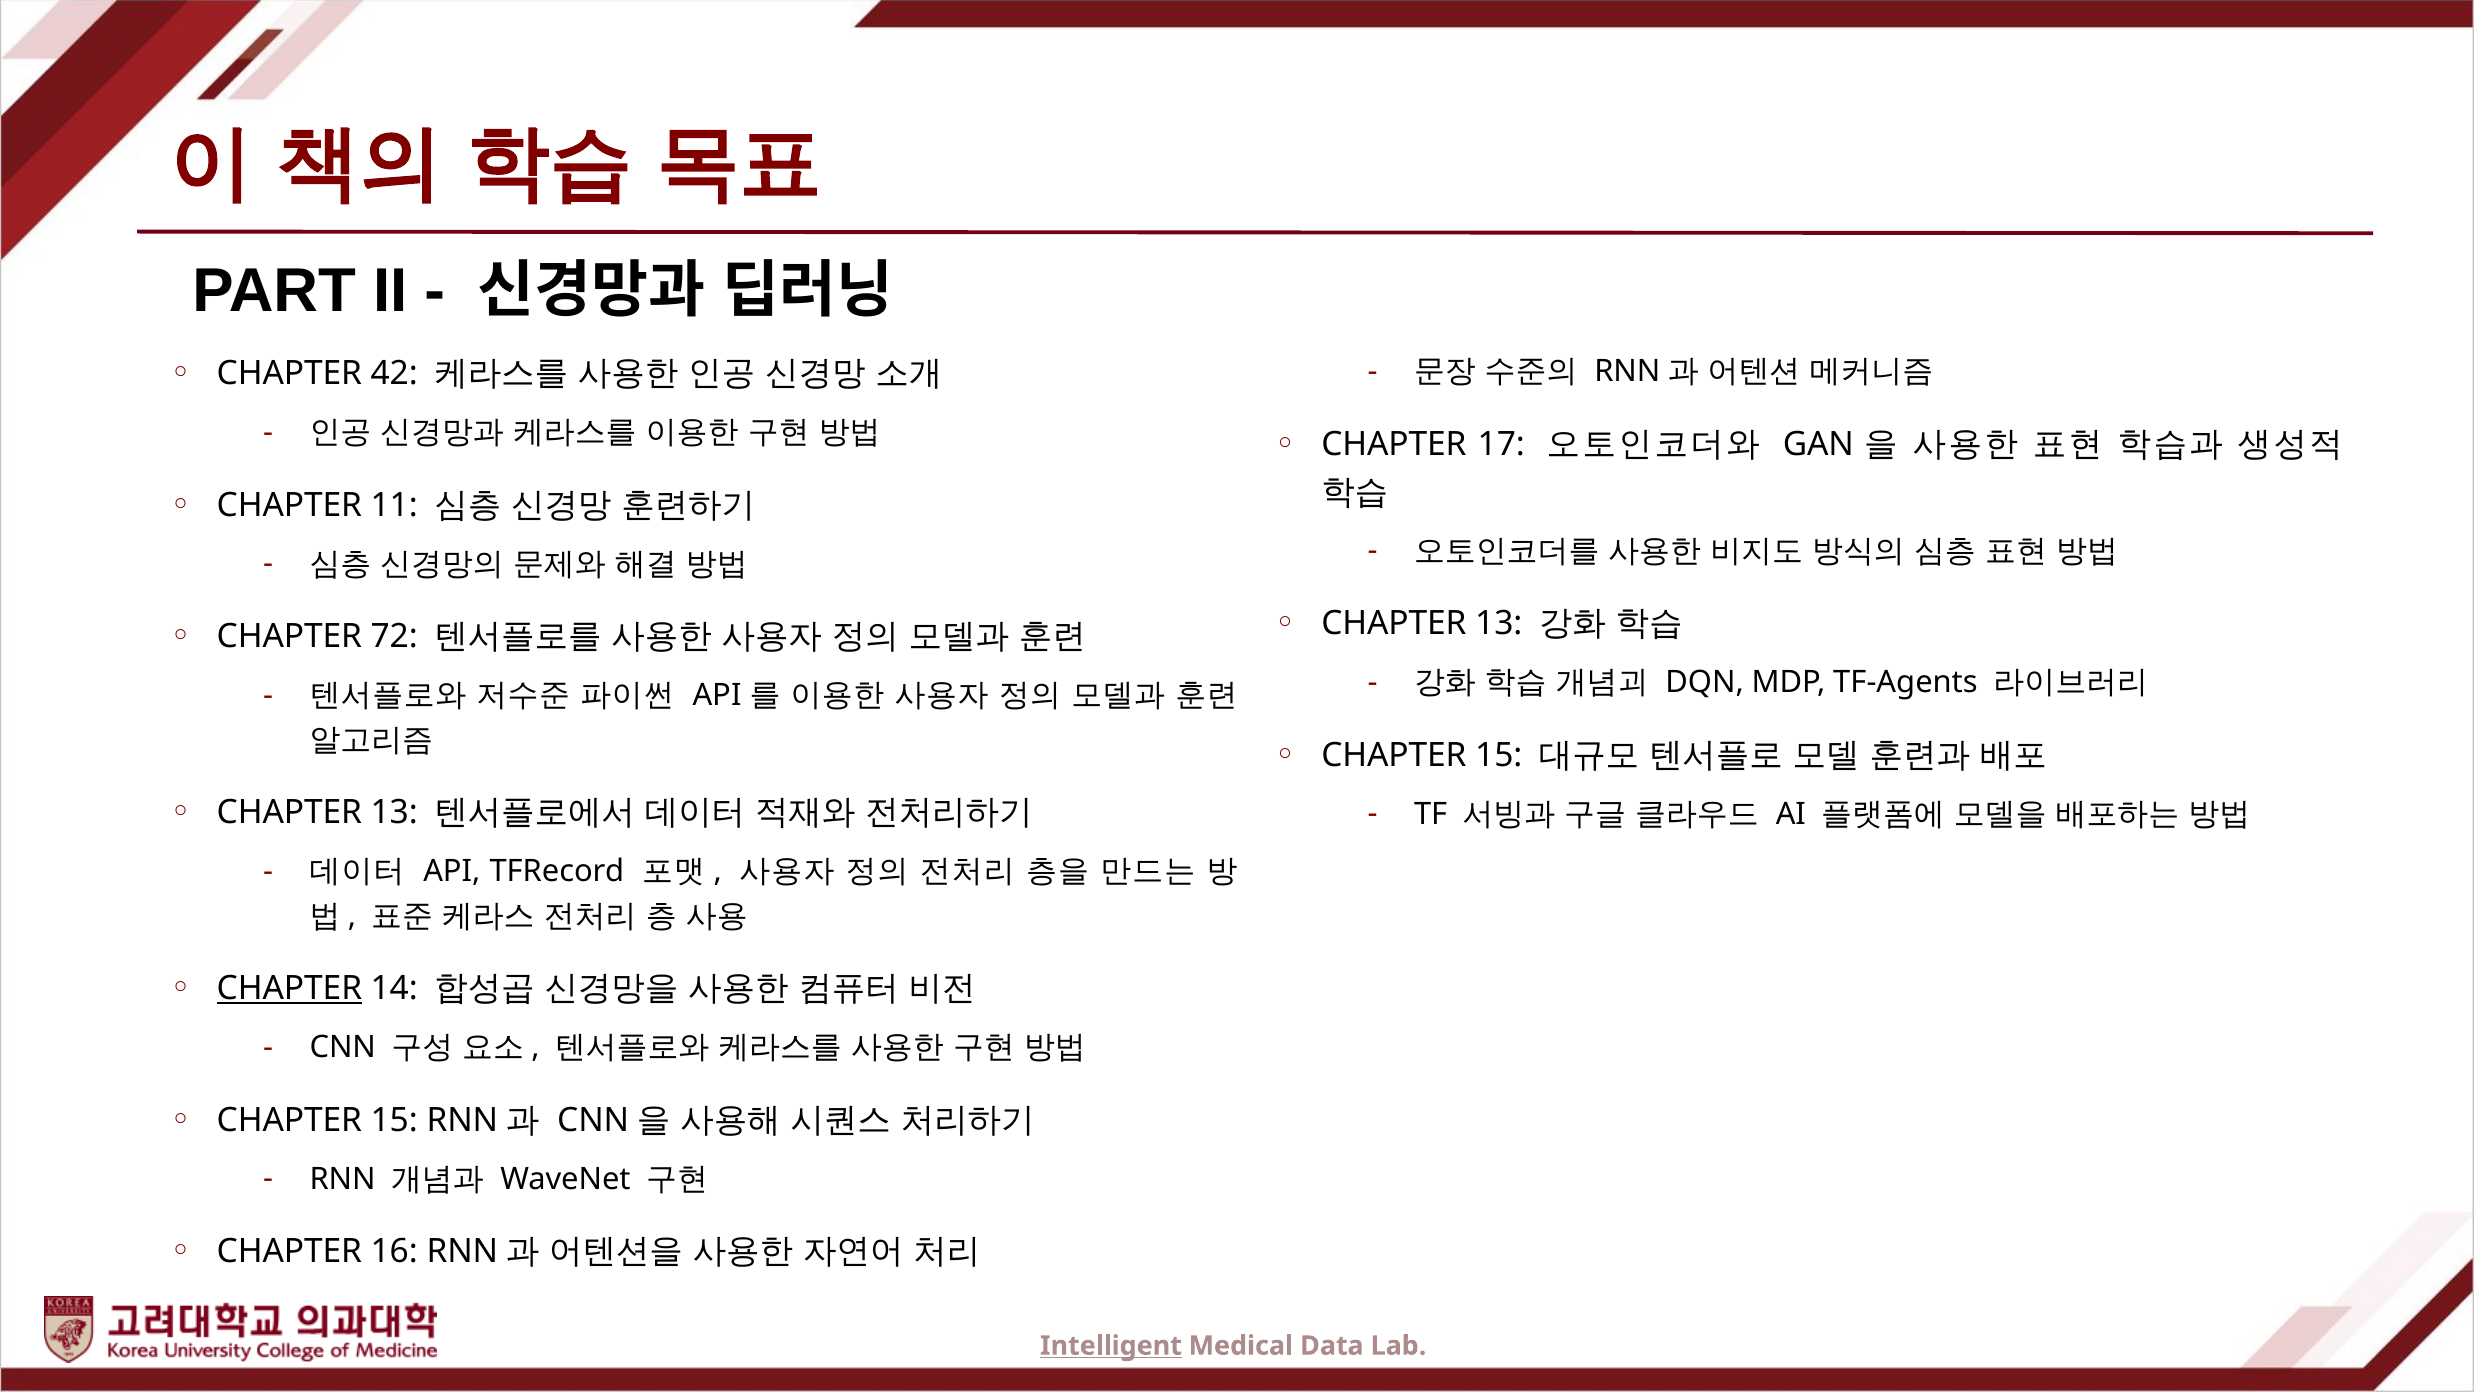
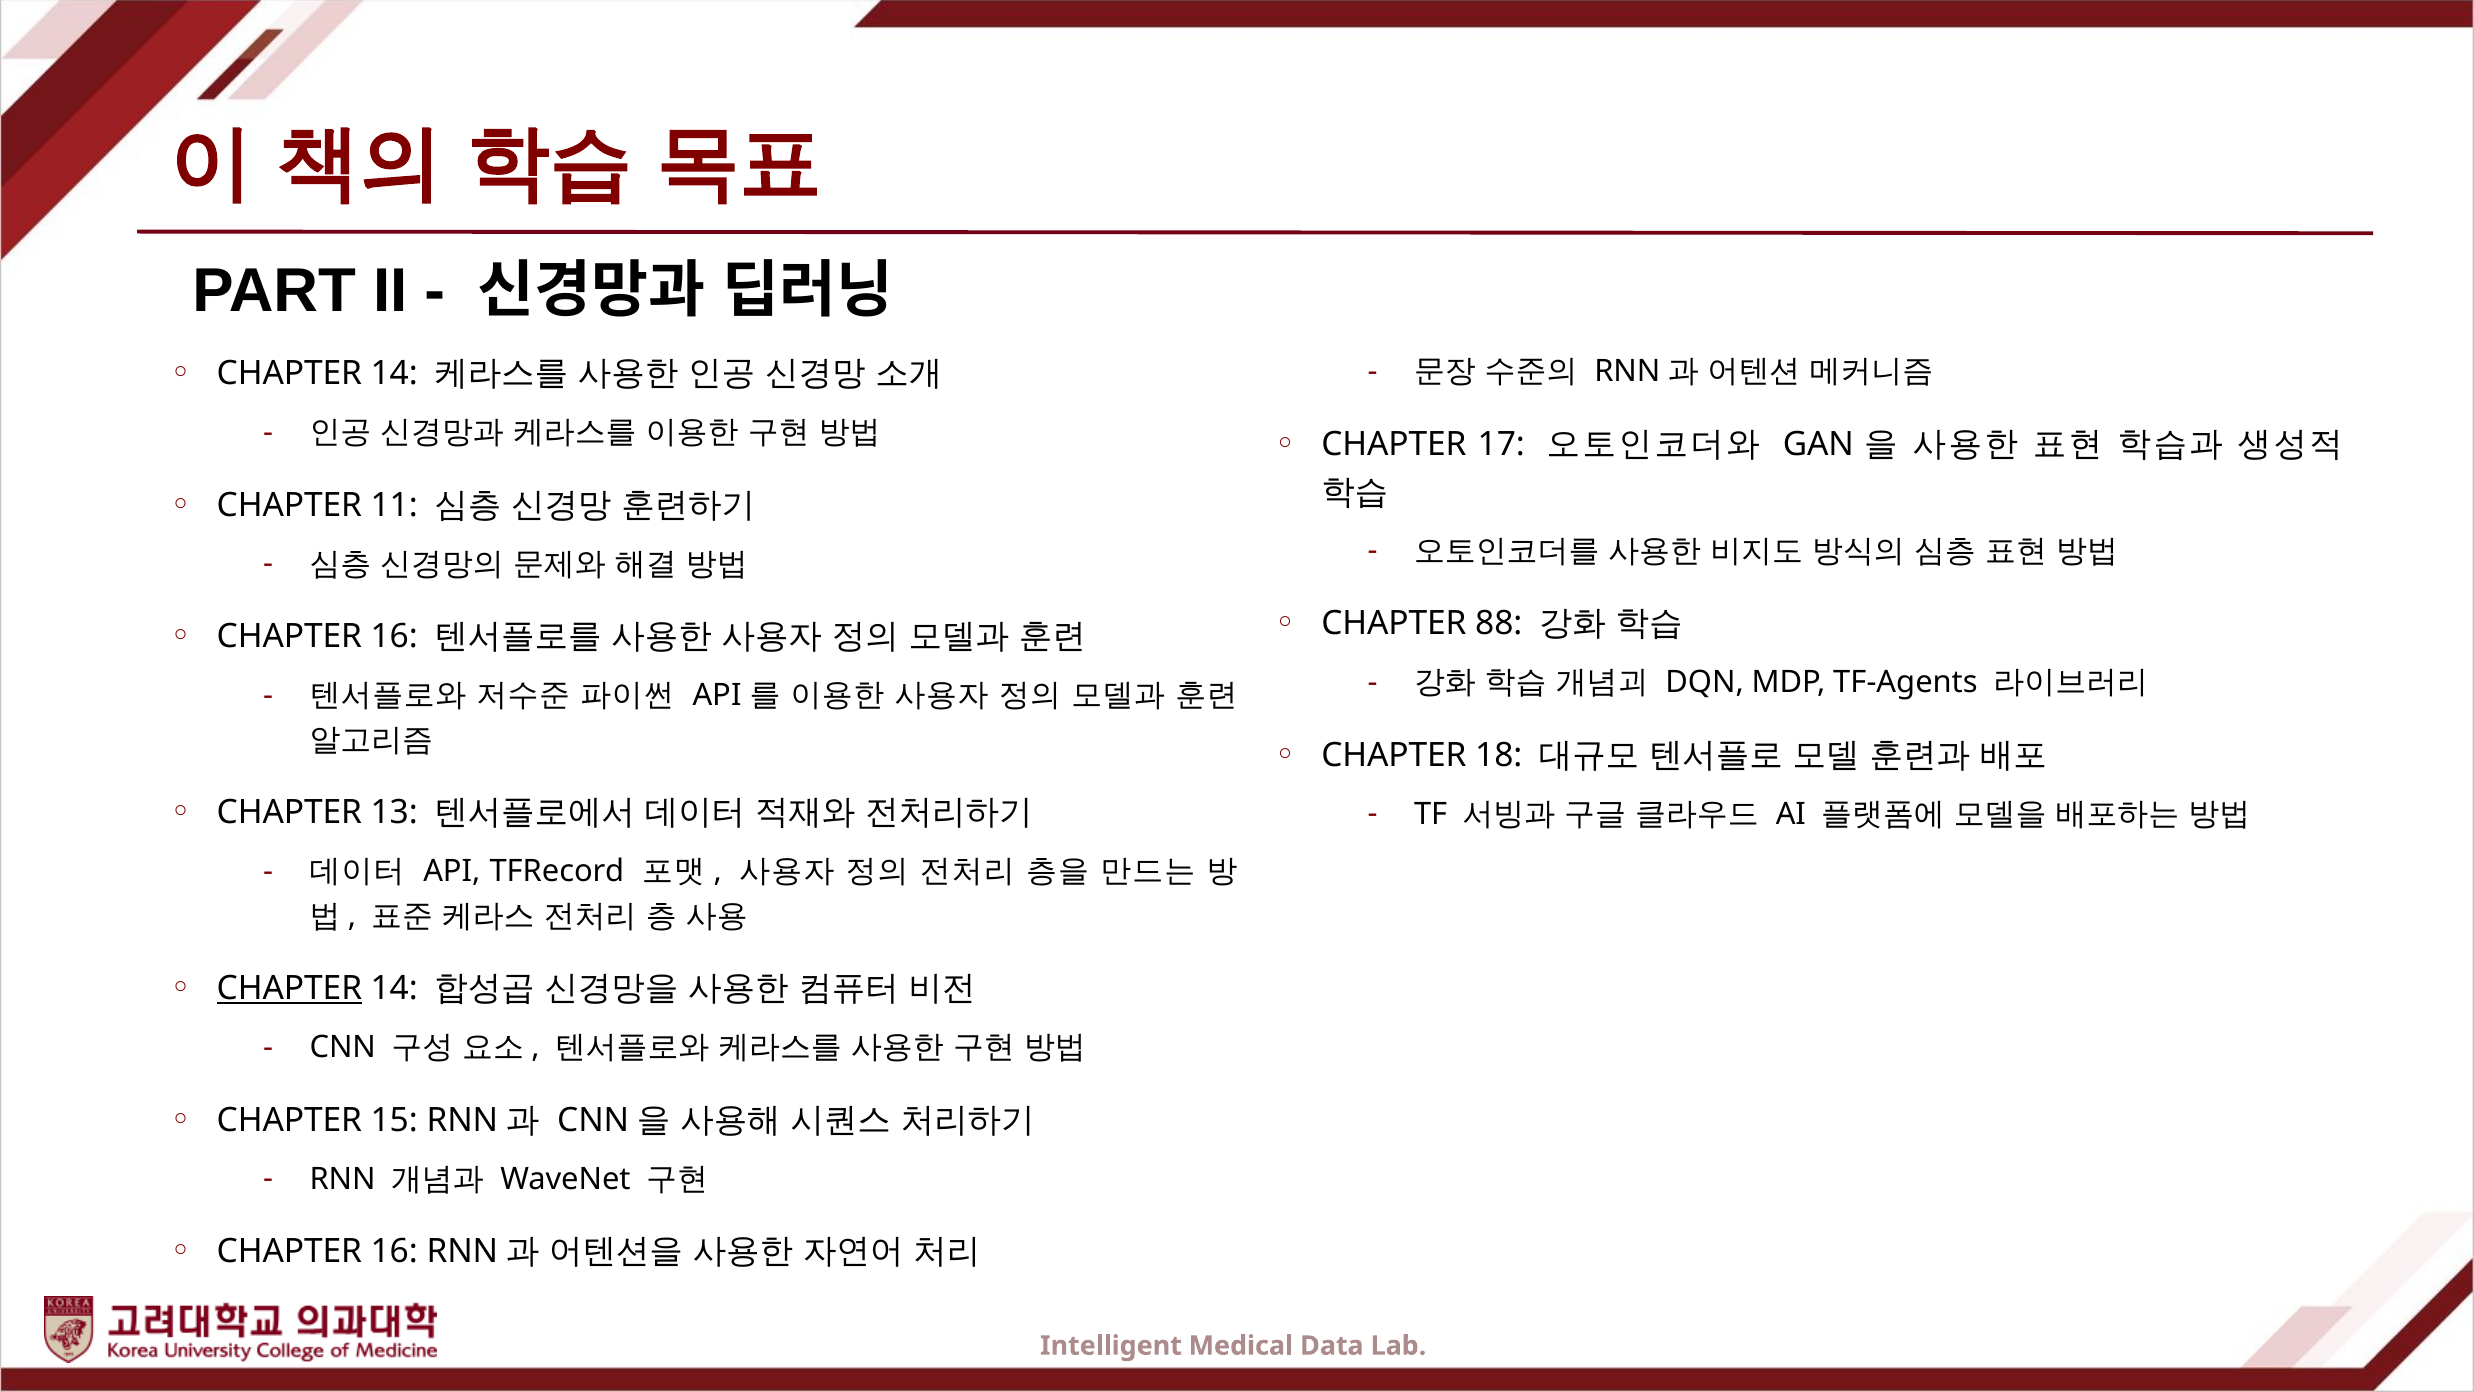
42: 42 -> 14 (394, 374)
13: 13 -> 88 (1499, 624)
72: 72 -> 16 (394, 637)
15: 15 -> 18 (1499, 755)
Intelligent underline: present -> none (1111, 1345)
